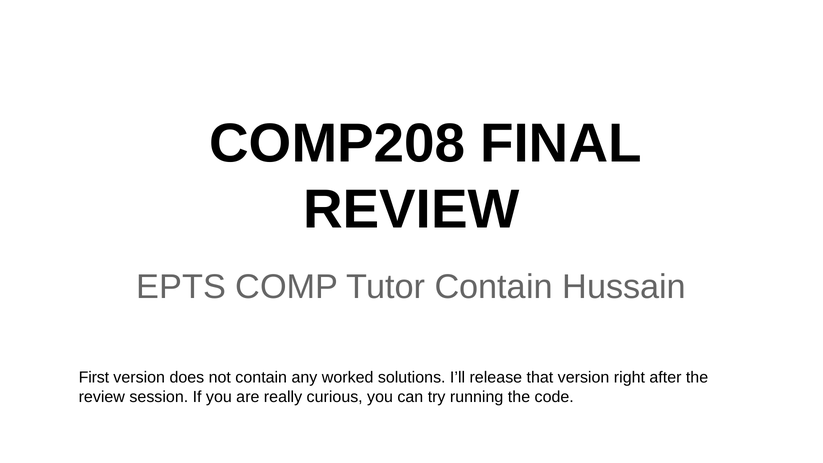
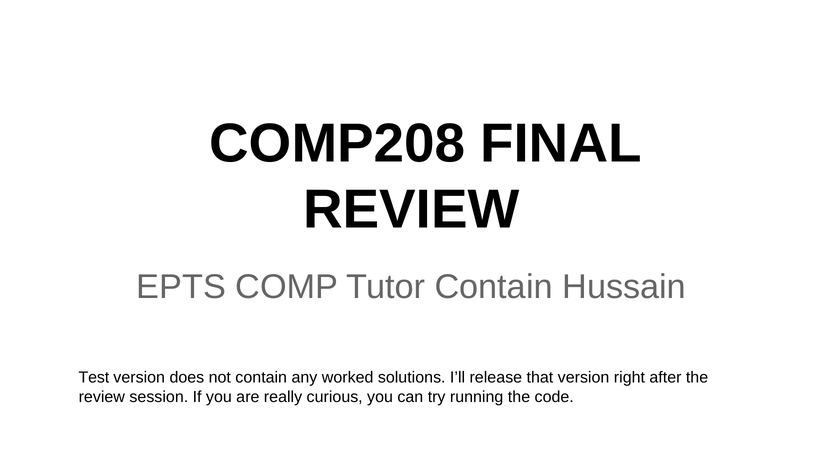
First: First -> Test (94, 378)
